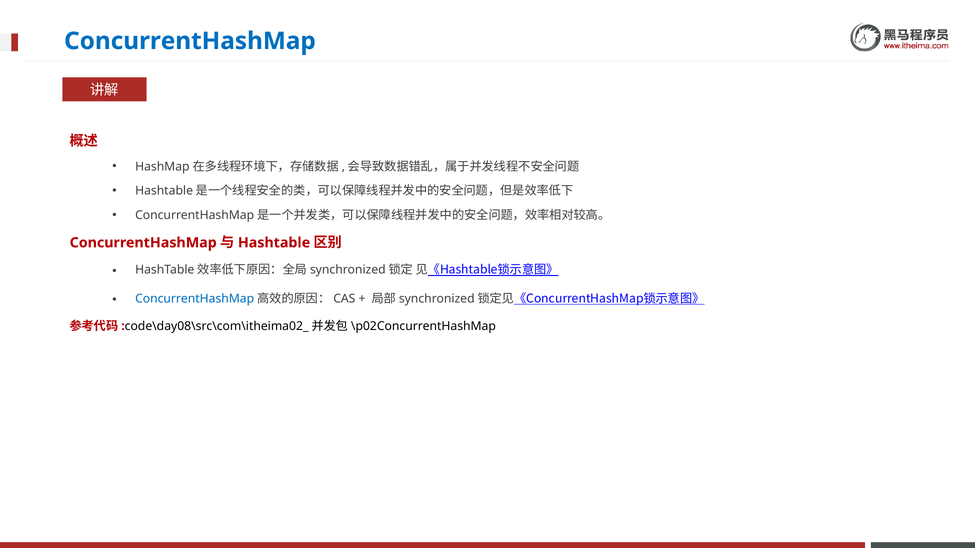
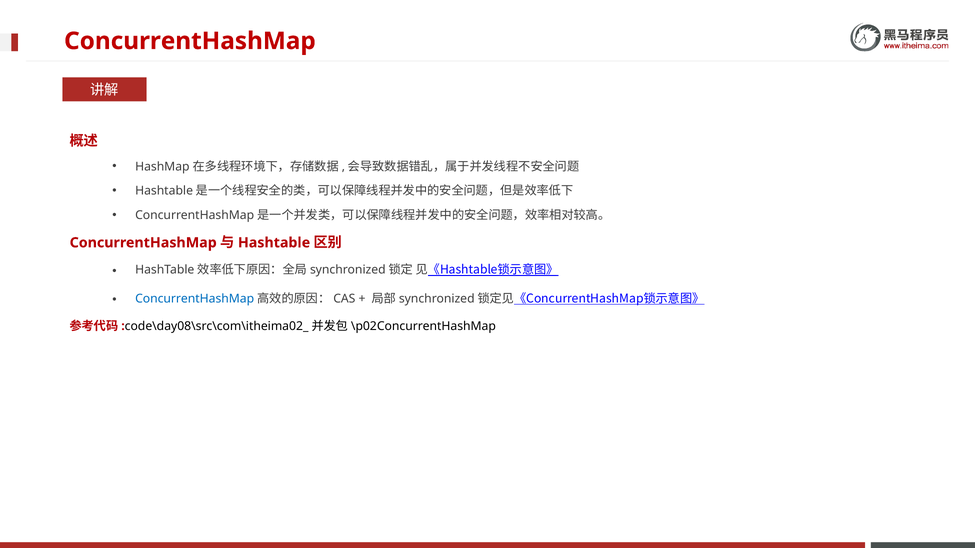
ConcurrentHashMap colour: blue -> red (190, 41)
